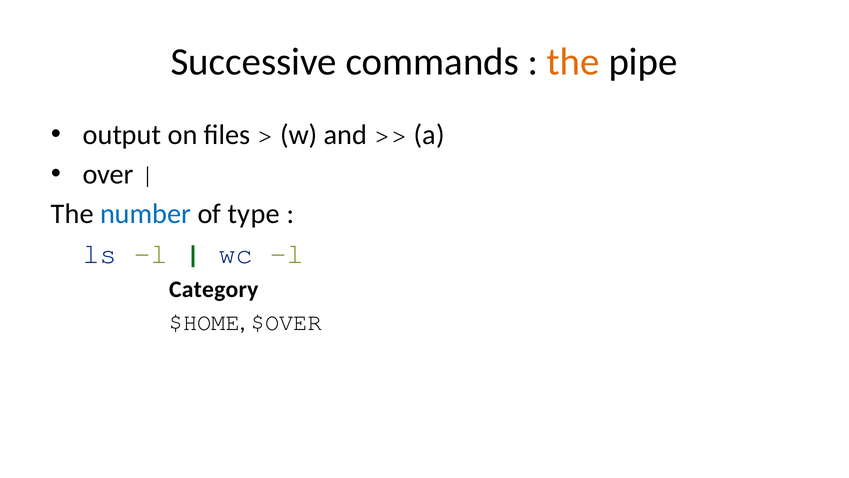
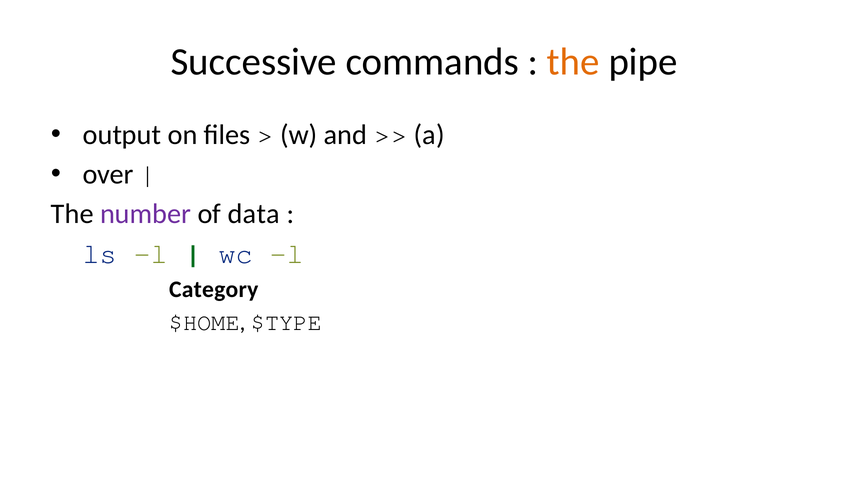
number colour: blue -> purple (146, 214)
type: type -> data (254, 214)
$OVER: $OVER -> $TYPE (286, 322)
